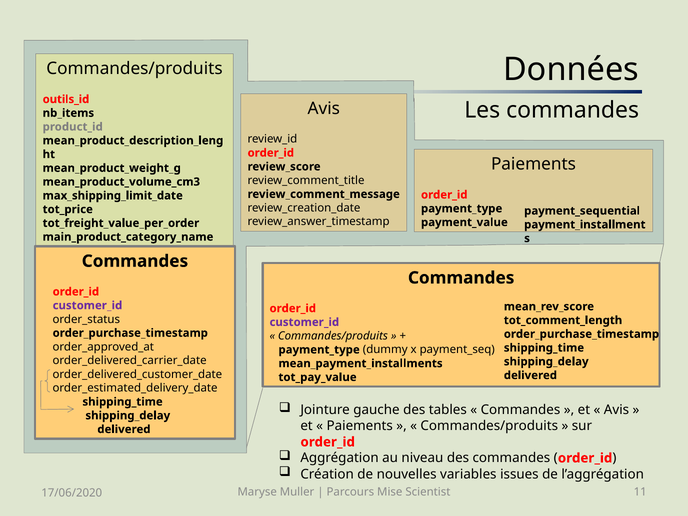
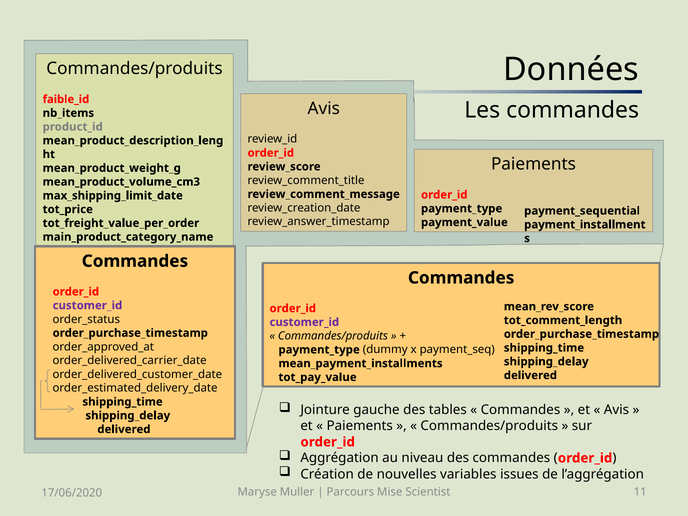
outils_id: outils_id -> faible_id (66, 99)
